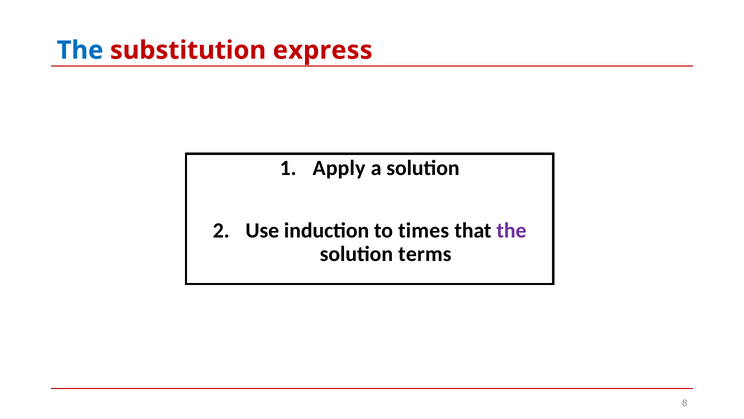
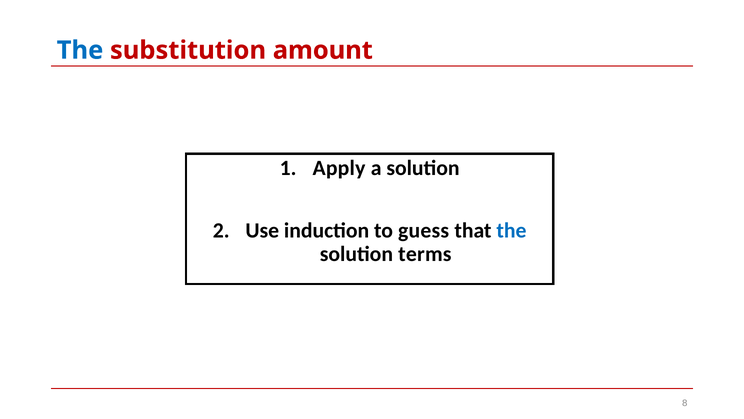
express: express -> amount (323, 50)
times: times -> guess (424, 230)
the colour: purple -> blue (511, 230)
